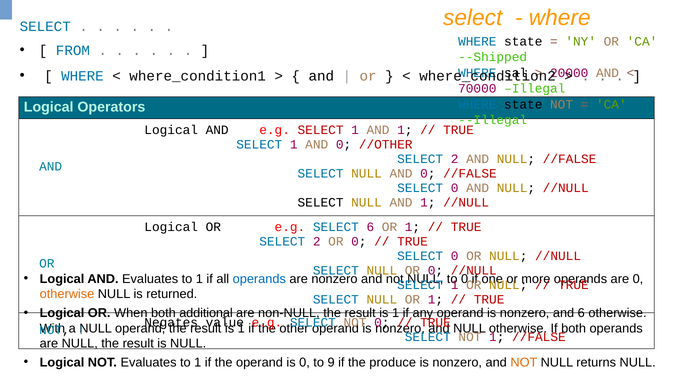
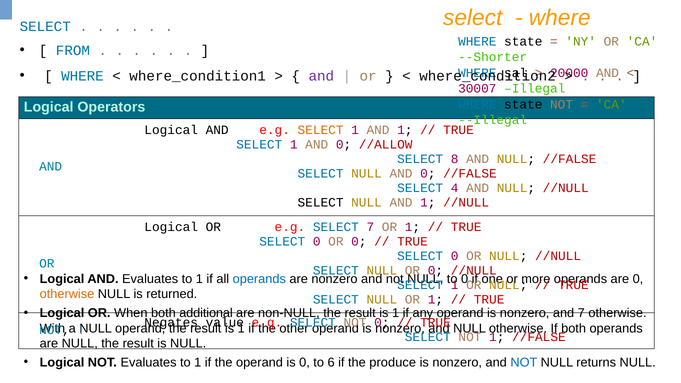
--Shipped: --Shipped -> --Shorter (493, 57)
and colour: black -> purple (321, 76)
70000: 70000 -> 30007 (477, 89)
SELECT colour: red -> orange (321, 130)
//OTHER: //OTHER -> //ALLOW (386, 145)
2: 2 -> 8 (455, 159)
0: 0 -> 4 (455, 188)
SELECT 6: 6 -> 7 (370, 227)
2: 2 -> 0 (317, 242)
and 6: 6 -> 7 (581, 313)
9: 9 -> 6 (331, 362)
NOT colour: orange -> blue (524, 362)
